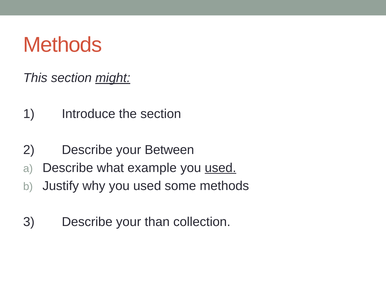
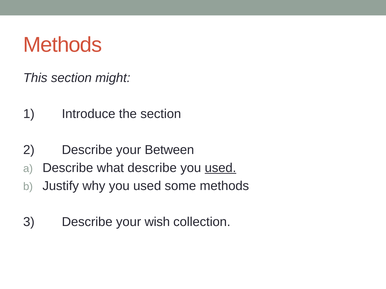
might underline: present -> none (113, 78)
what example: example -> describe (152, 168)
than: than -> wish (157, 222)
